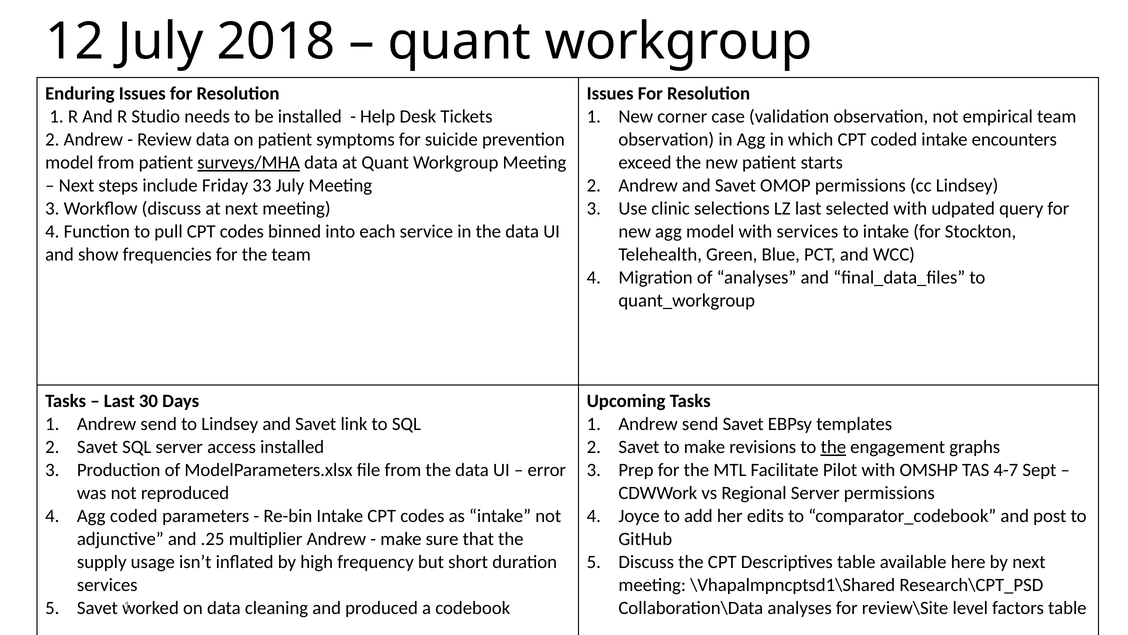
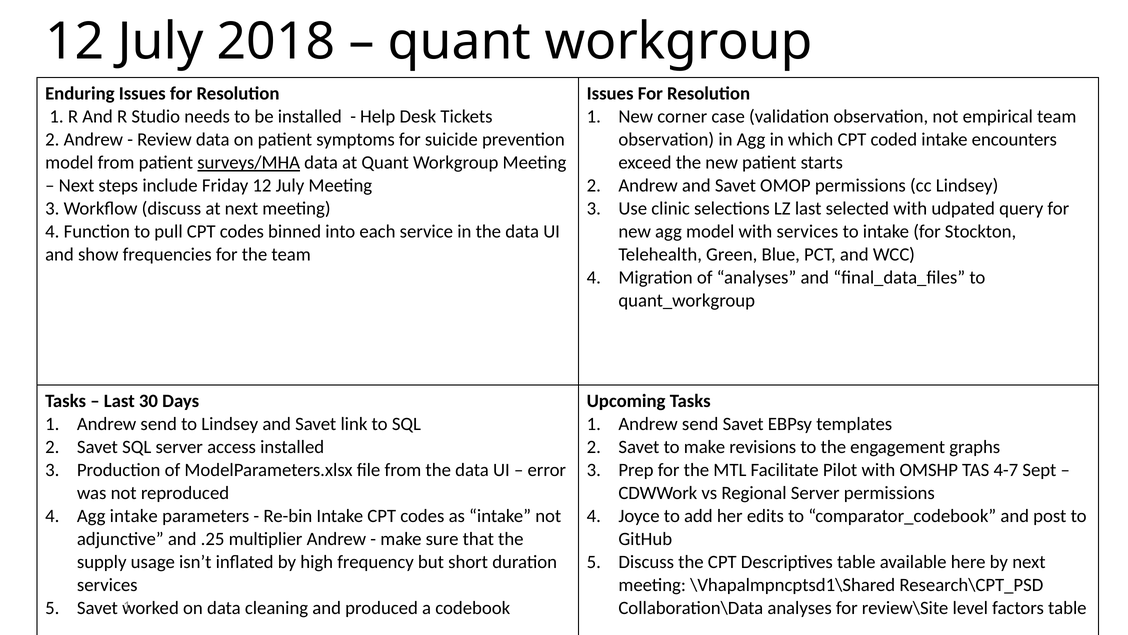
Friday 33: 33 -> 12 (262, 186)
the underline: present -> none (833, 447)
Agg coded: coded -> intake (134, 516)
